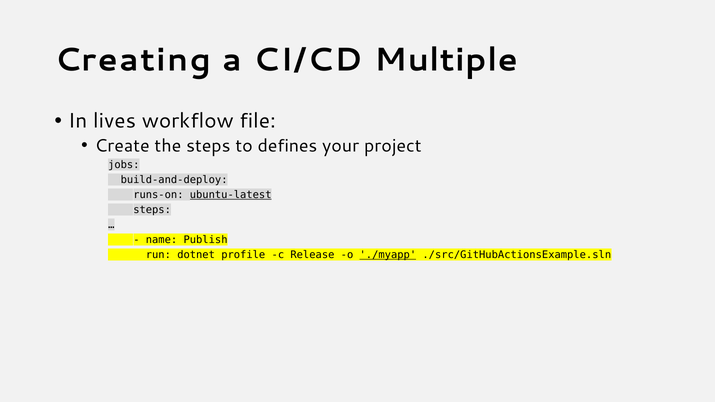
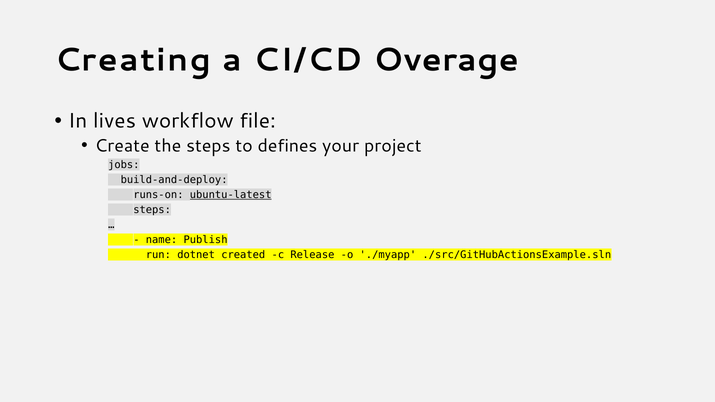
Multiple: Multiple -> Overage (446, 60)
profile: profile -> created (243, 255)
./myapp underline: present -> none (388, 255)
